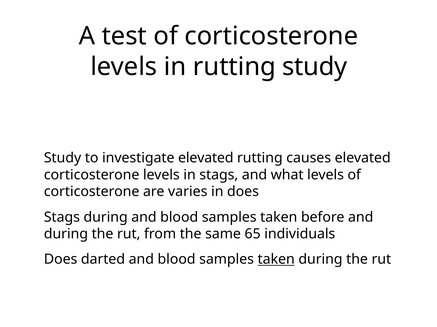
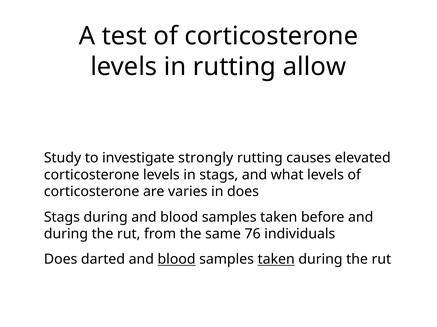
rutting study: study -> allow (315, 67)
investigate elevated: elevated -> strongly (206, 158)
65: 65 -> 76 (253, 234)
blood underline: none -> present (177, 260)
